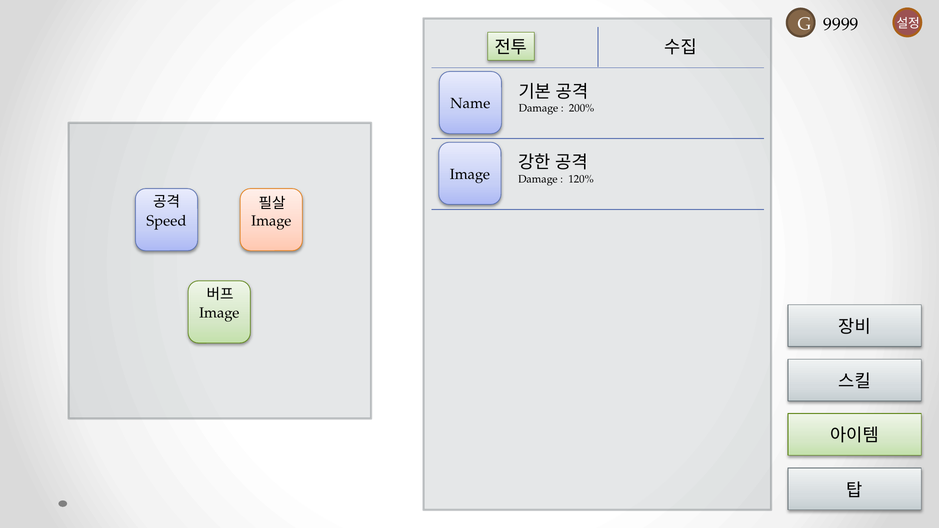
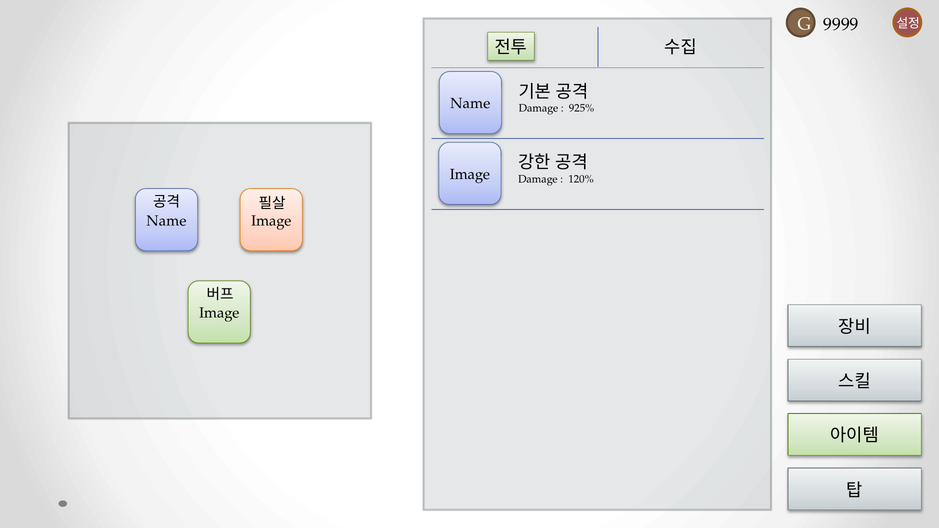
200%: 200% -> 925% (582, 108)
Speed: Speed -> Name (166, 221)
